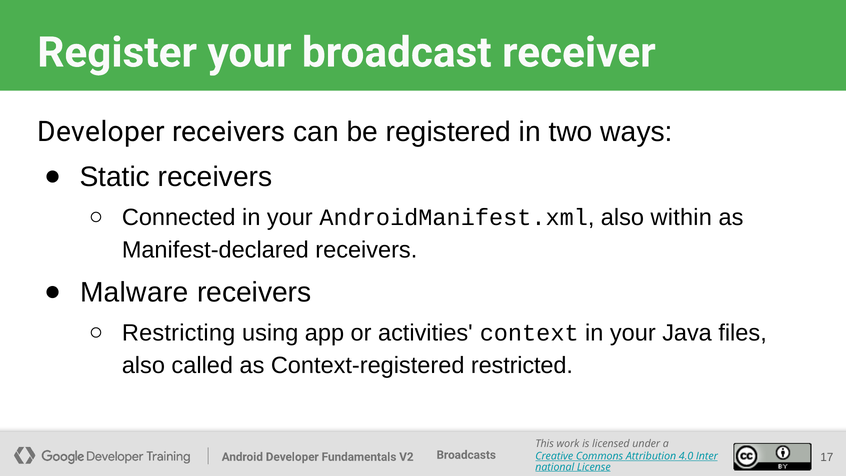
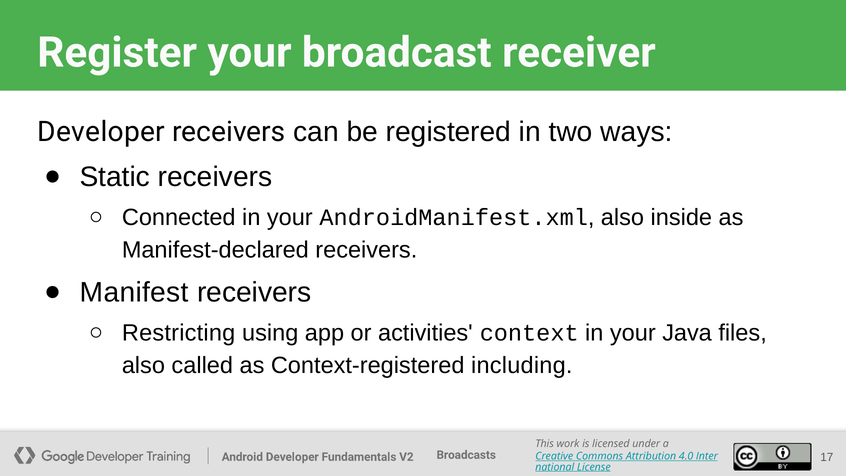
within: within -> inside (681, 218)
Malware: Malware -> Manifest (134, 292)
restricted: restricted -> including (522, 366)
